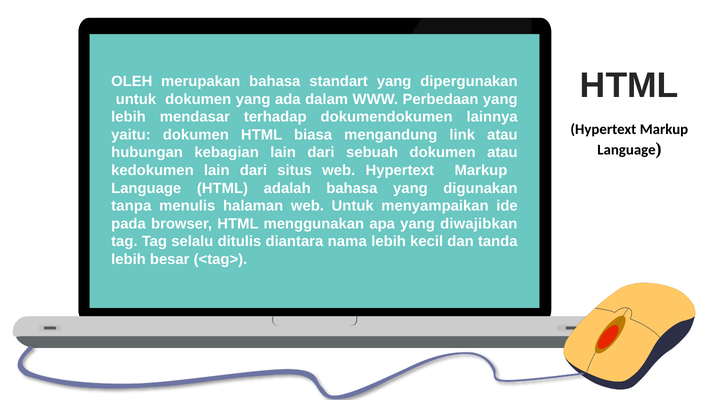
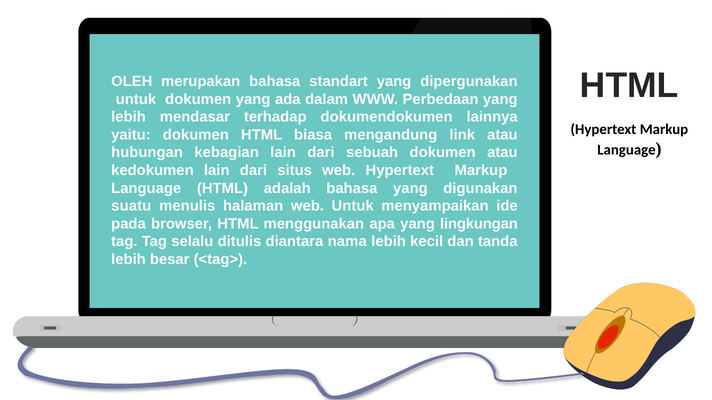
tanpa: tanpa -> suatu (131, 206)
diwajibkan: diwajibkan -> lingkungan (479, 224)
